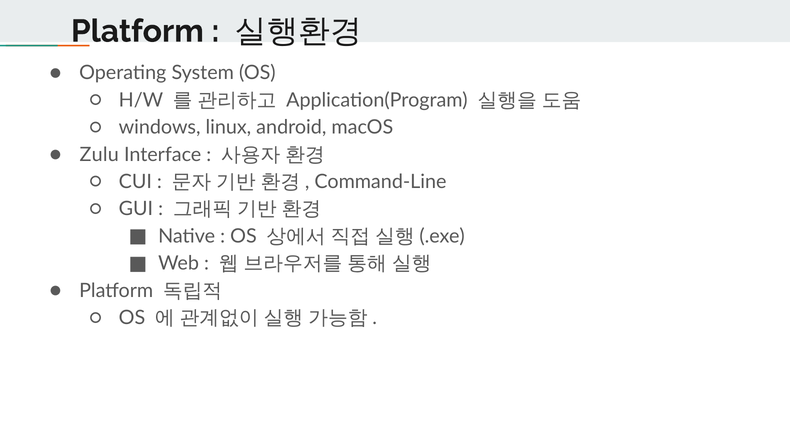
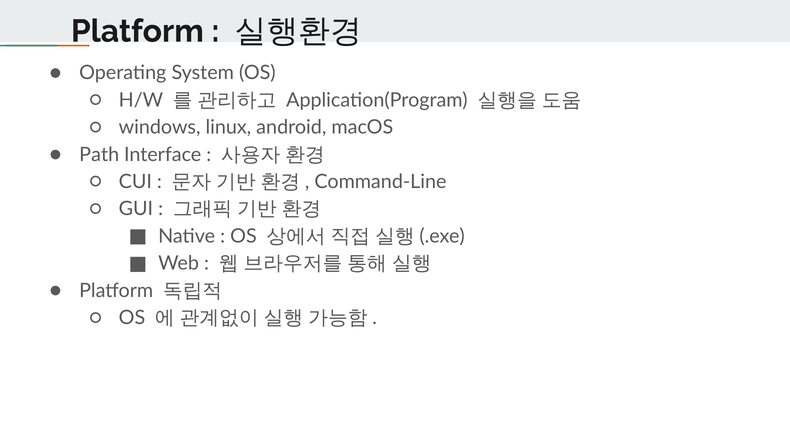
Zulu: Zulu -> Path (99, 155)
